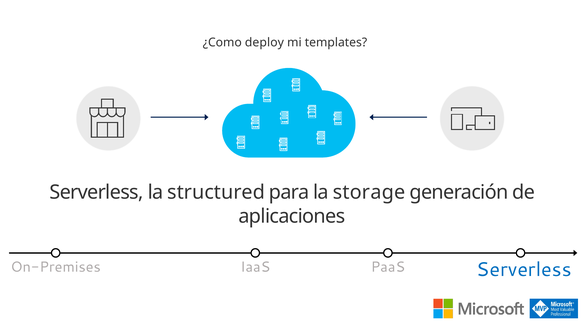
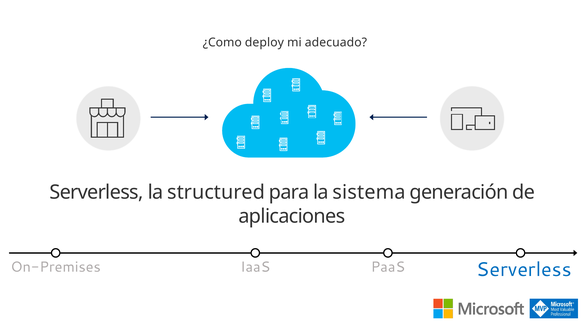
templates: templates -> adecuado (336, 42)
storage: storage -> sistema (369, 192)
